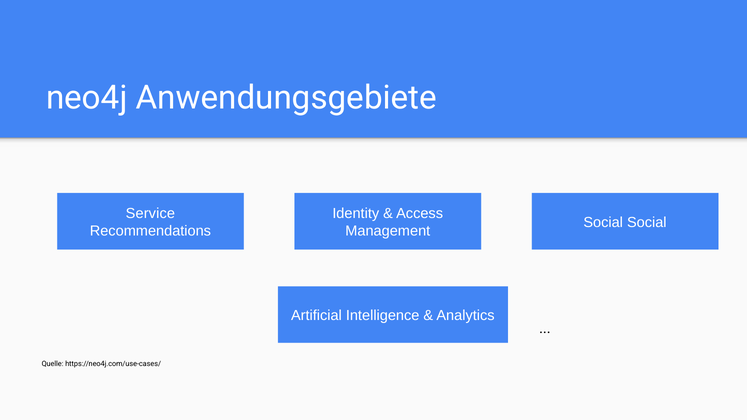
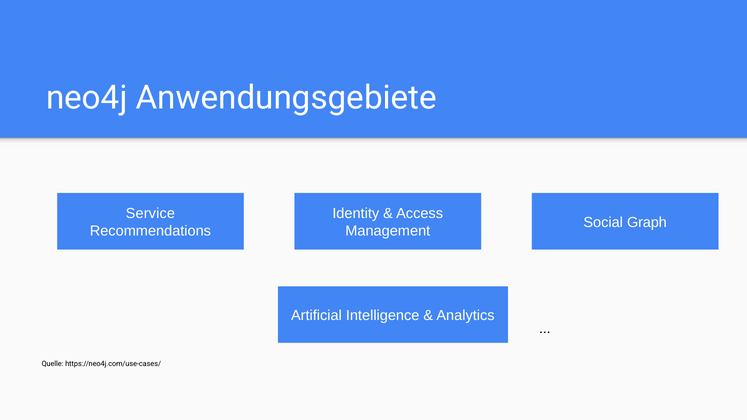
Social Social: Social -> Graph (647, 222)
